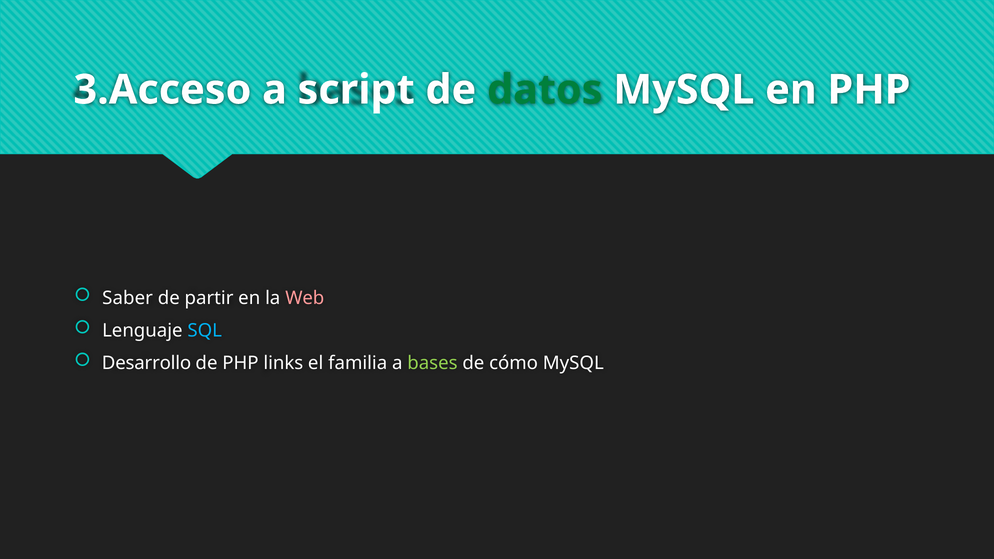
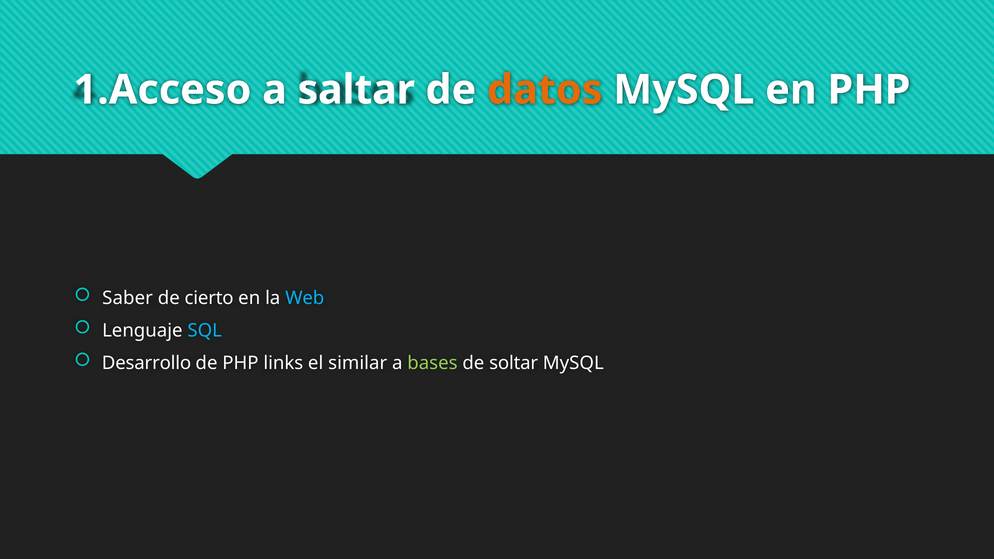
3.Acceso: 3.Acceso -> 1.Acceso (162, 90)
script: script -> saltar (356, 90)
datos colour: green -> orange (545, 90)
partir: partir -> cierto (209, 298)
Web colour: pink -> light blue (305, 298)
familia: familia -> similar (358, 363)
cómo: cómo -> soltar (514, 363)
